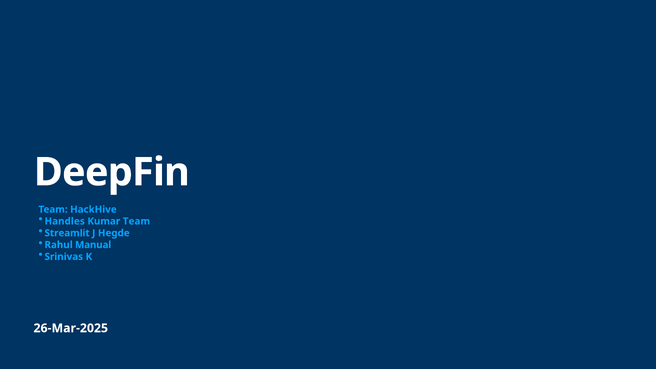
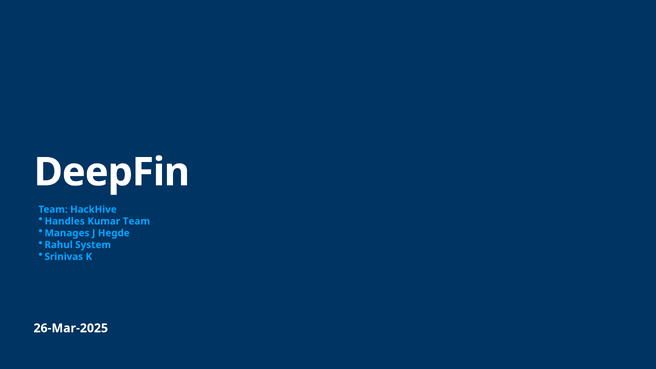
Streamlit: Streamlit -> Manages (67, 233)
Manual: Manual -> System (93, 245)
